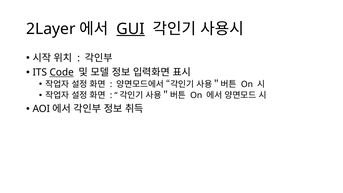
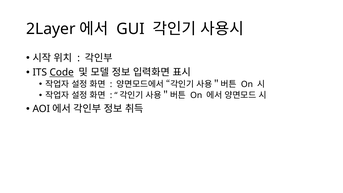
GUI underline: present -> none (131, 29)
